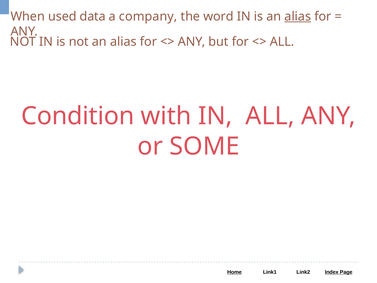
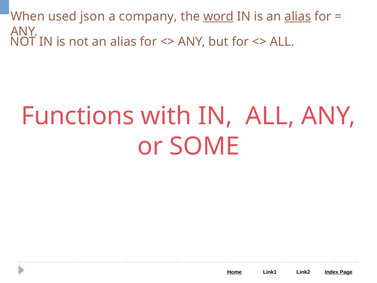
data: data -> json (93, 16)
word underline: none -> present (218, 16)
Condition: Condition -> Functions (78, 116)
